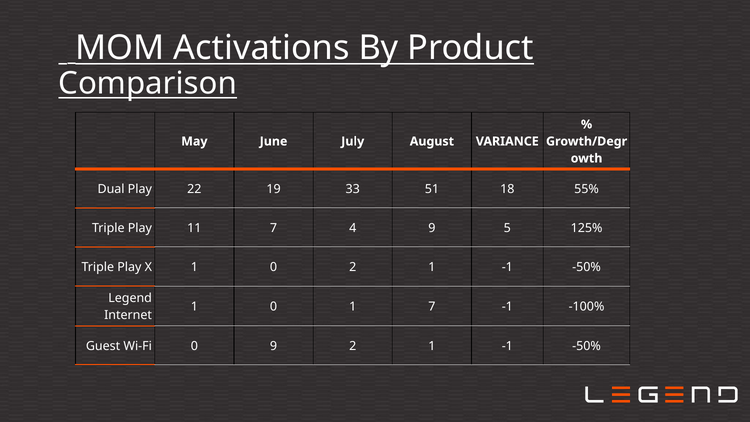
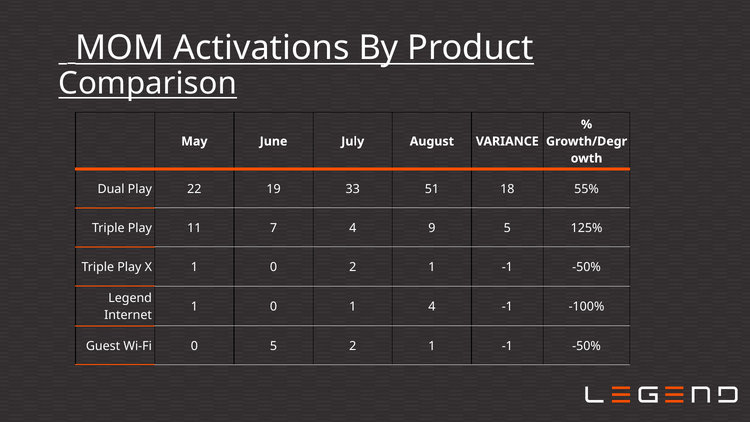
1 7: 7 -> 4 (432, 307)
0 9: 9 -> 5 (274, 346)
